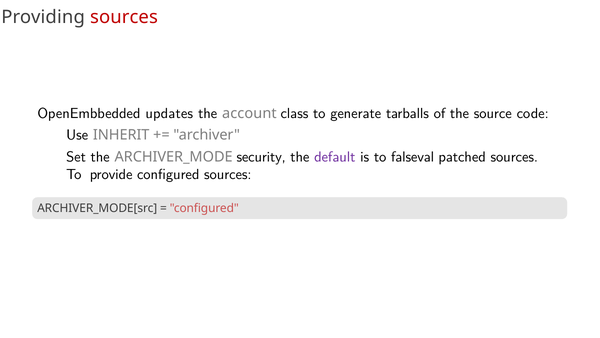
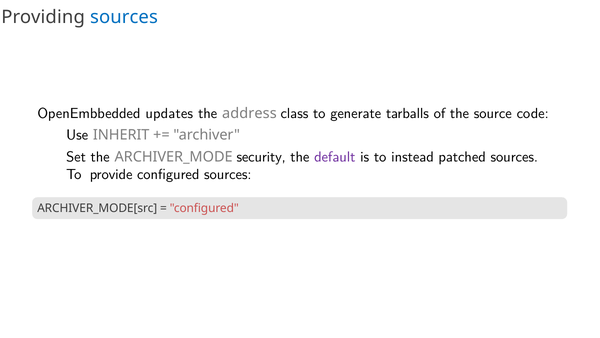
sources colour: red -> blue (124, 17)
account: account -> address (249, 113)
falseval: falseval -> instead (413, 157)
